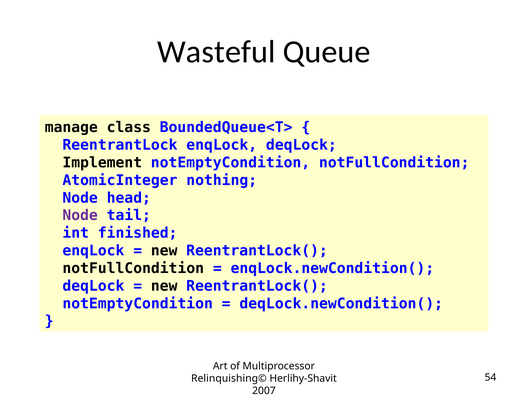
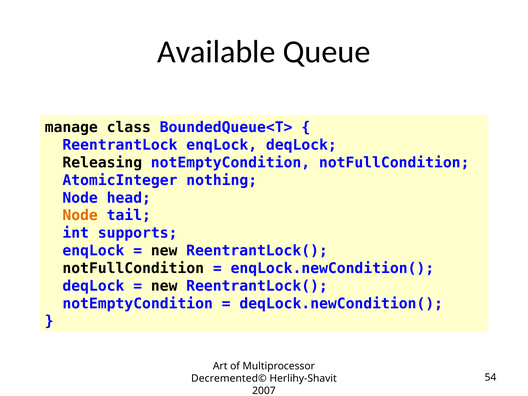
Wasteful: Wasteful -> Available (216, 52)
Implement: Implement -> Releasing (102, 163)
Node colour: purple -> orange (80, 215)
finished: finished -> supports (138, 233)
Relinquishing©: Relinquishing© -> Decremented© (229, 378)
